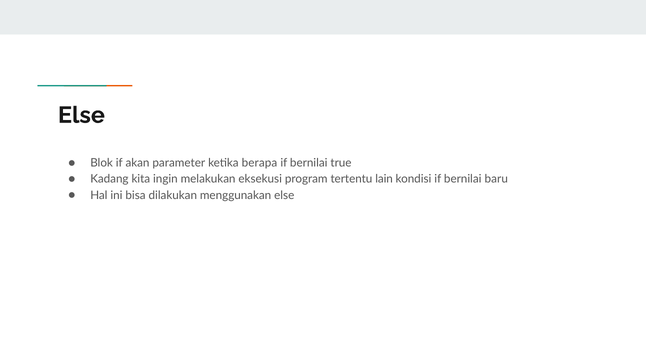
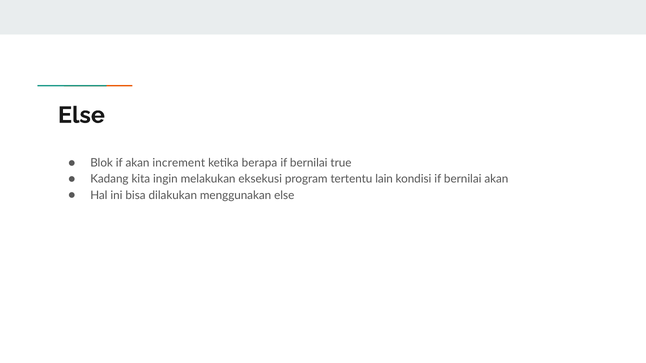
parameter: parameter -> increment (179, 163)
bernilai baru: baru -> akan (496, 179)
